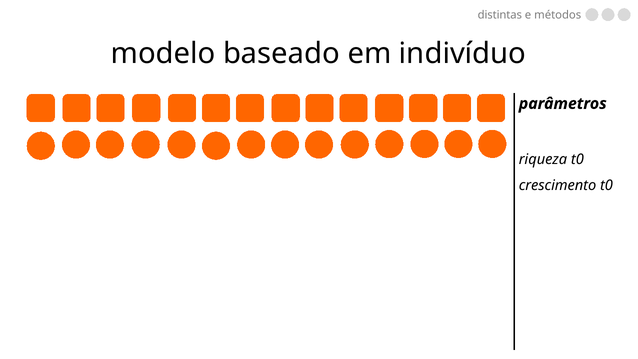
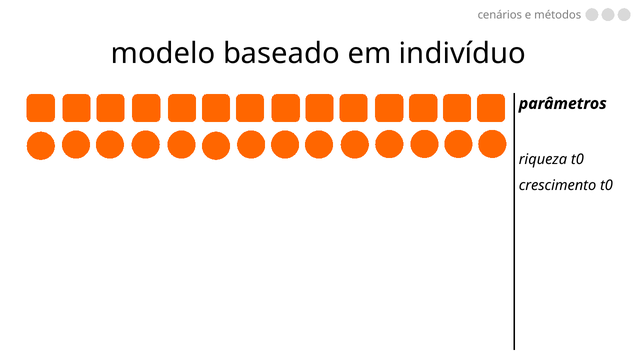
distintas: distintas -> cenários (500, 15)
